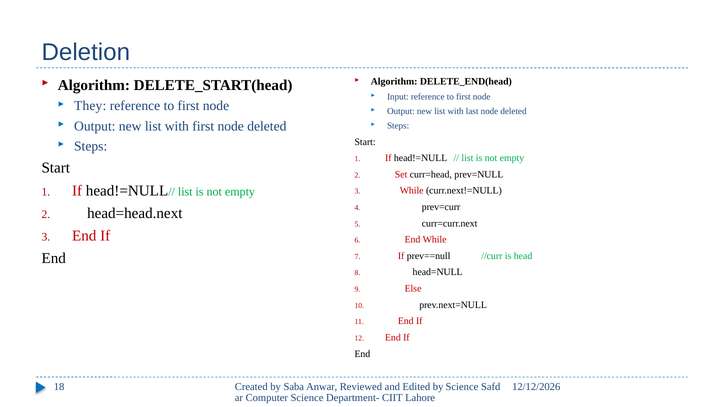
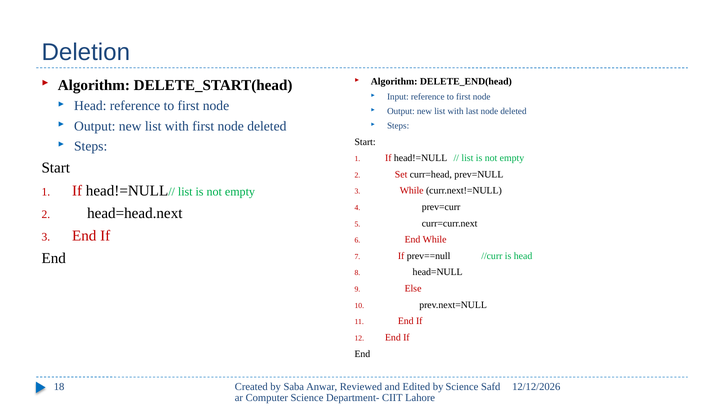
They: They -> Head (90, 106)
